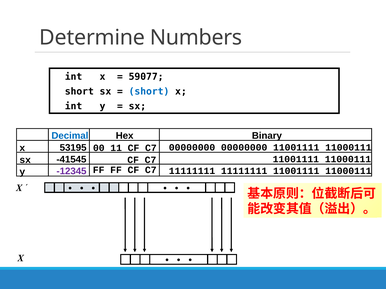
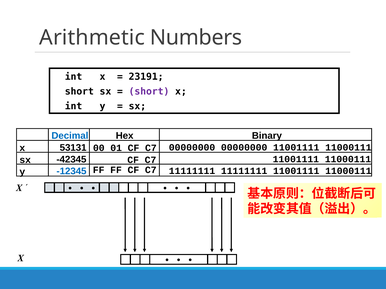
Determine: Determine -> Arithmetic (92, 38)
59077: 59077 -> 23191 (146, 77)
short colour: blue -> purple (149, 92)
53195: 53195 -> 53131 (73, 148)
11: 11 -> 01 (116, 148)
-41545: -41545 -> -42345 (71, 160)
-12345 colour: purple -> blue (71, 172)
